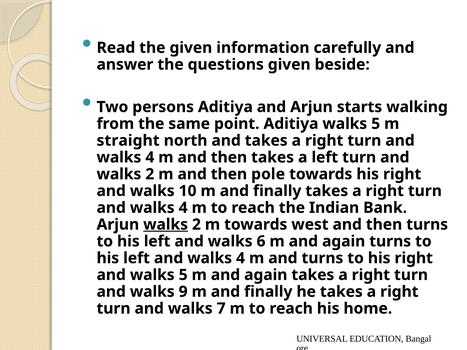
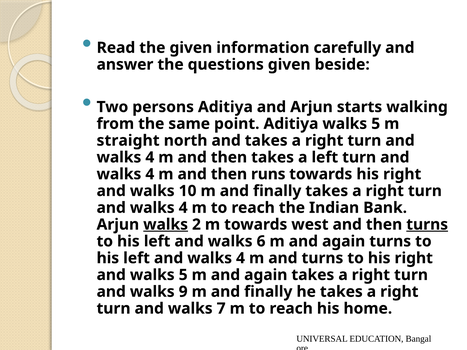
2: 2 -> 4 (150, 174)
pole: pole -> runs (268, 174)
turns underline: none -> present (427, 225)
